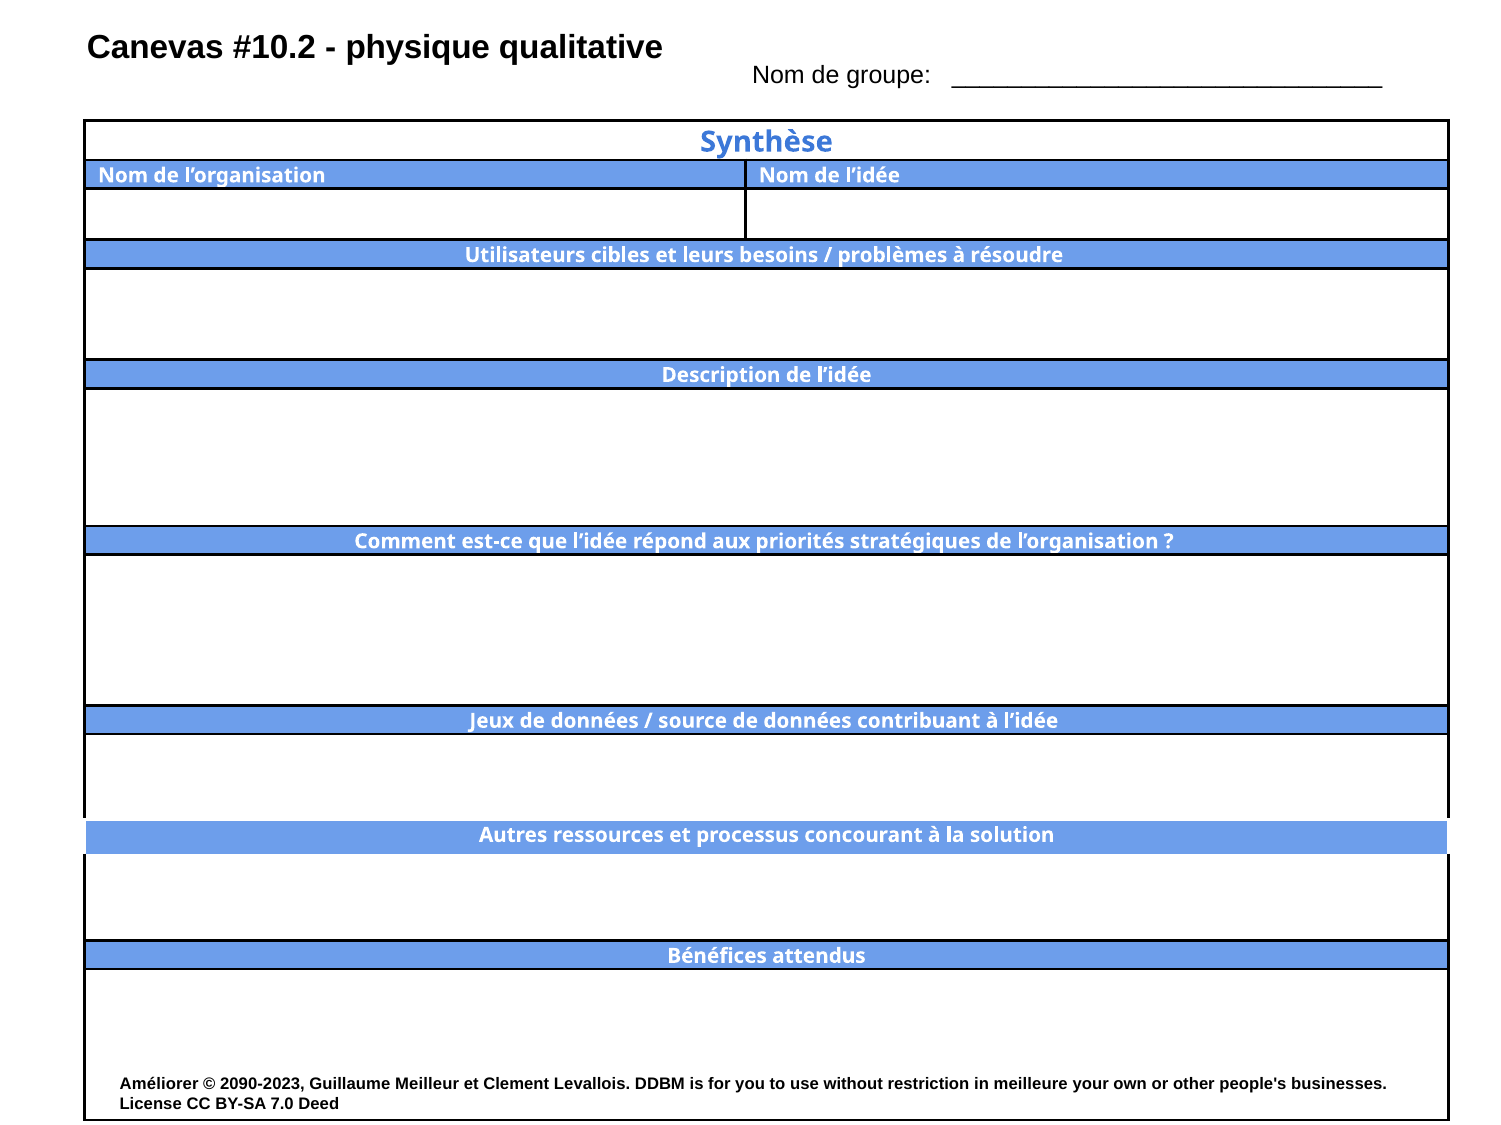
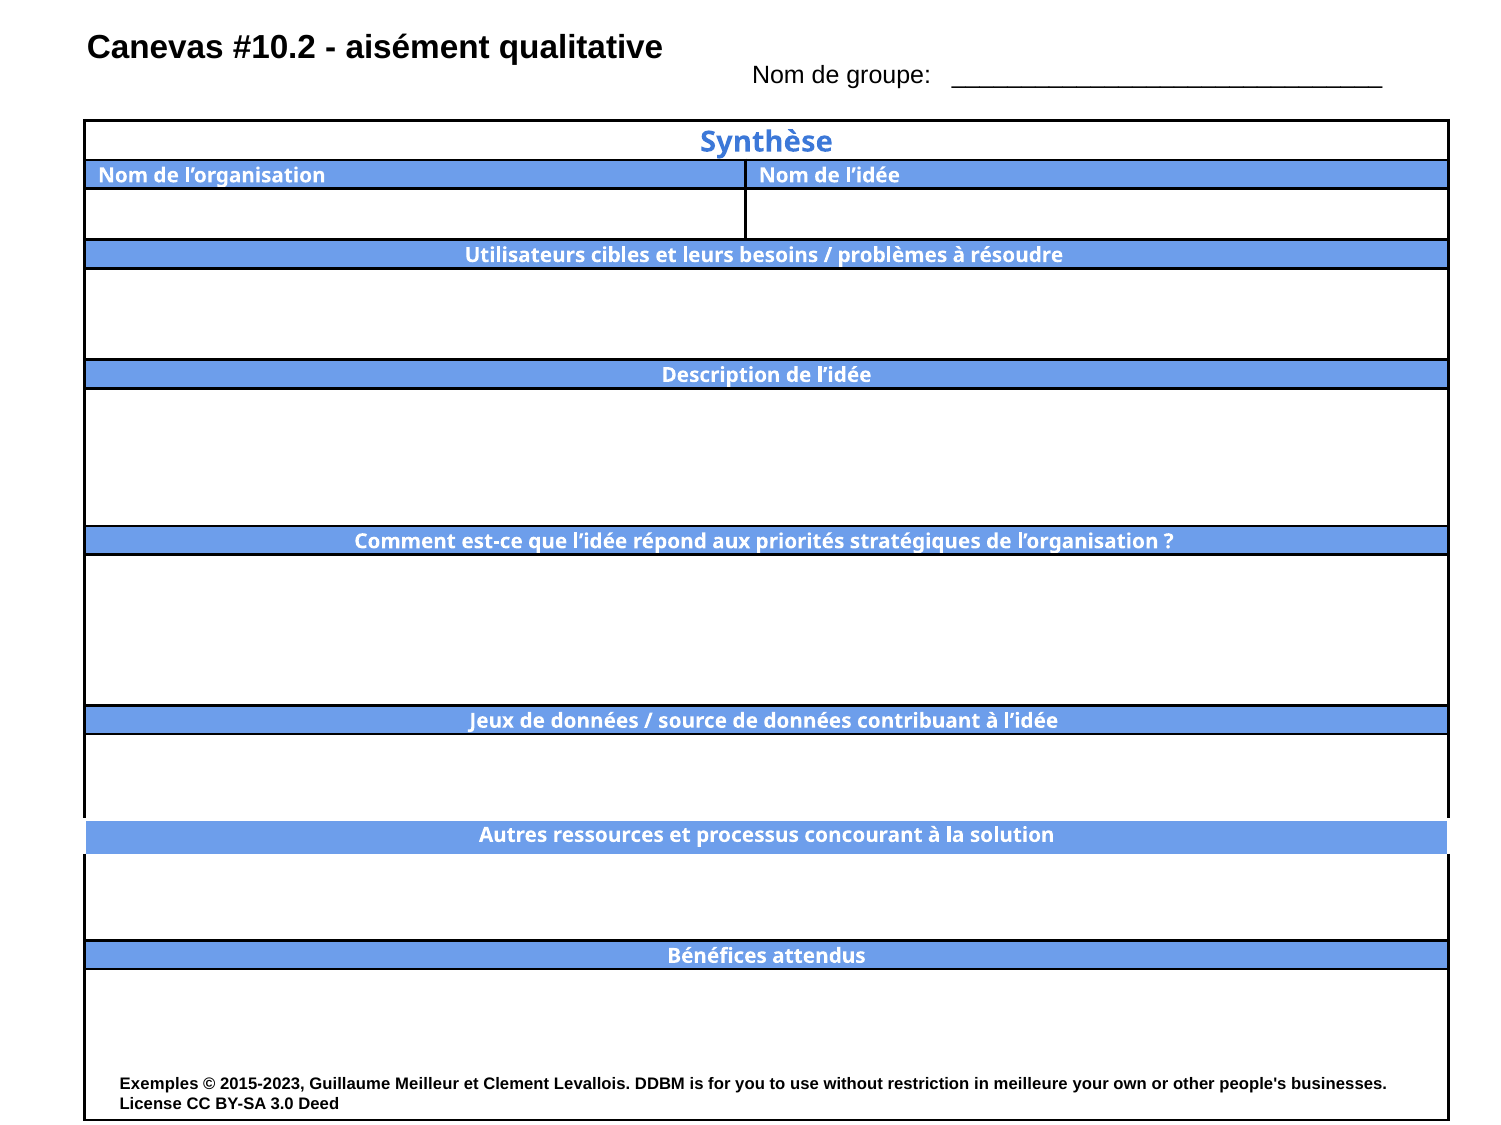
physique: physique -> aisément (418, 48)
Améliorer: Améliorer -> Exemples (159, 1084)
2090-2023: 2090-2023 -> 2015-2023 (262, 1084)
7.0: 7.0 -> 3.0 (282, 1104)
